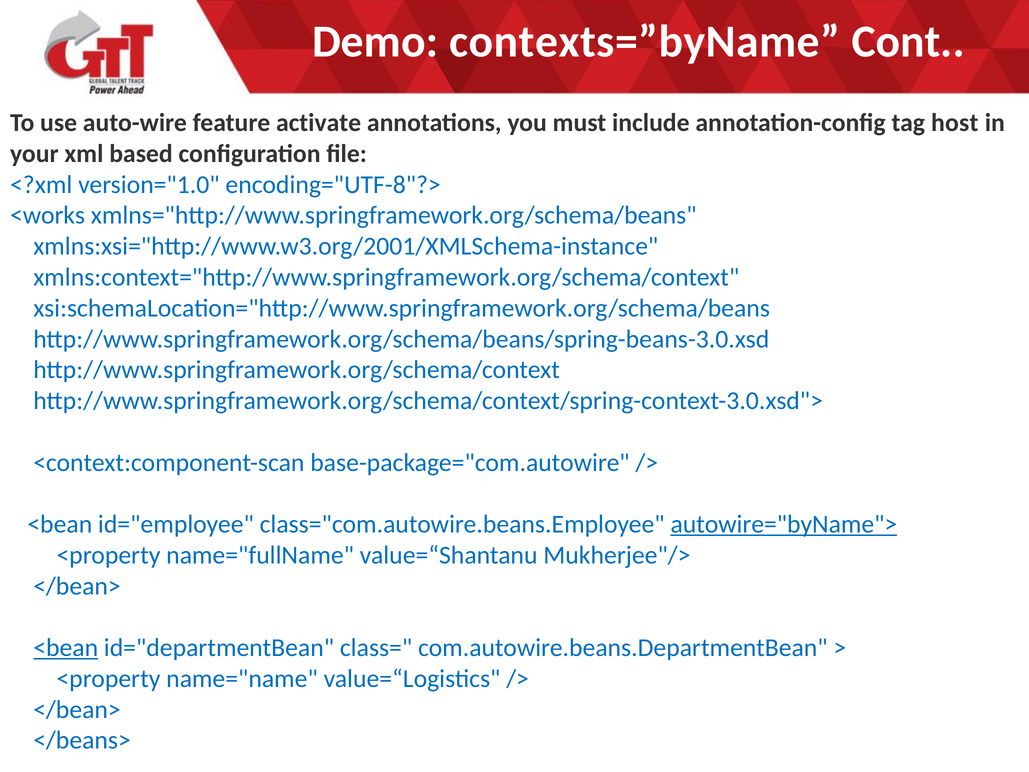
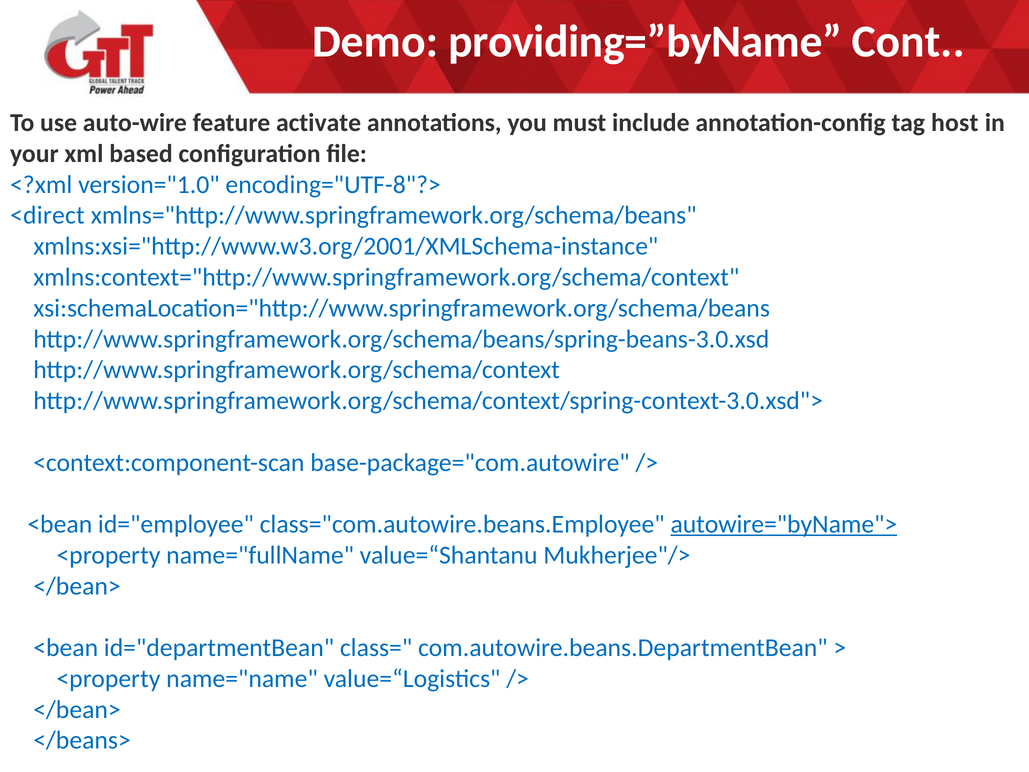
contexts=”byName: contexts=”byName -> providing=”byName (645, 42)
<works: <works -> <direct (47, 215)
<bean underline: present -> none (66, 648)
